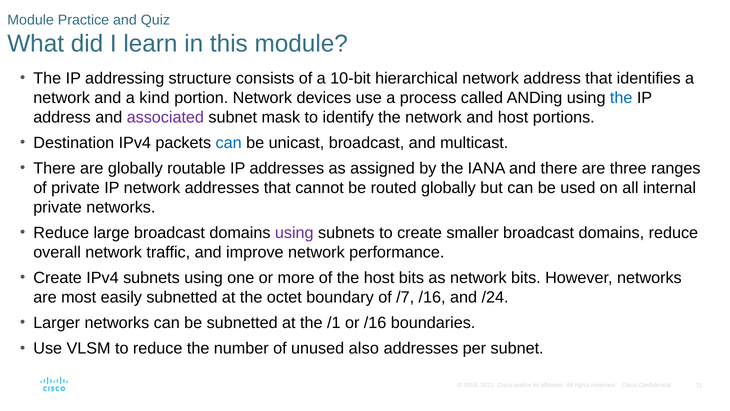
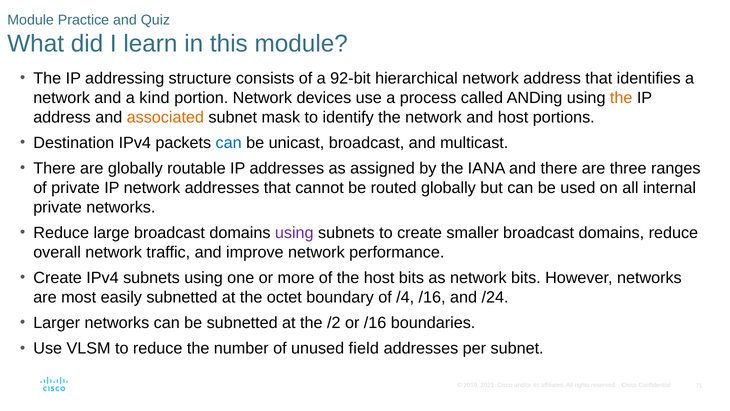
10-bit: 10-bit -> 92-bit (350, 78)
the colour: blue -> orange (621, 98)
associated colour: purple -> orange (165, 117)
/7: /7 -> /4 (405, 297)
/1: /1 -> /2 (334, 323)
also: also -> field (364, 348)
